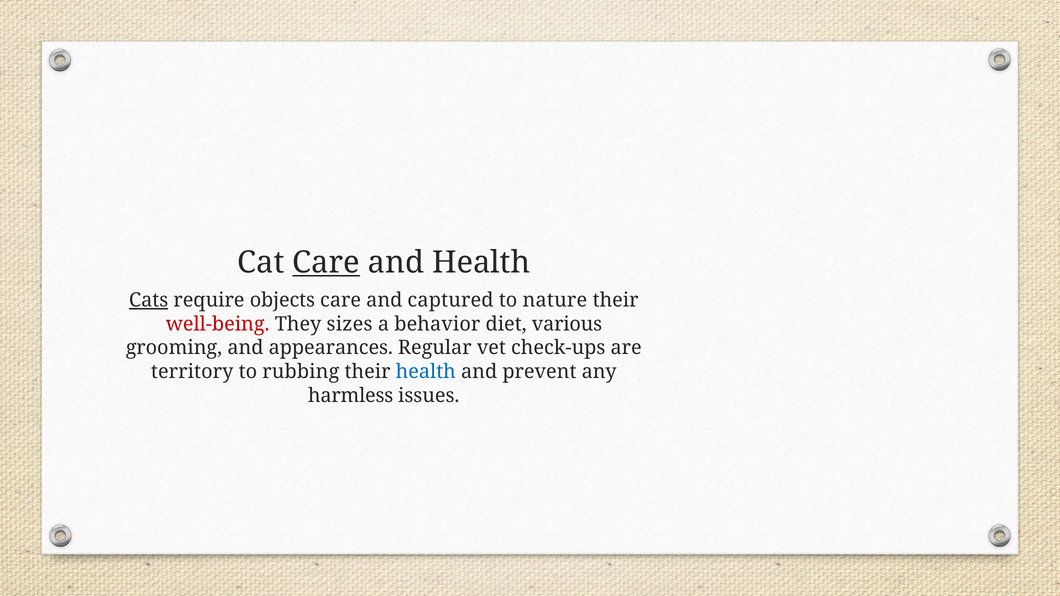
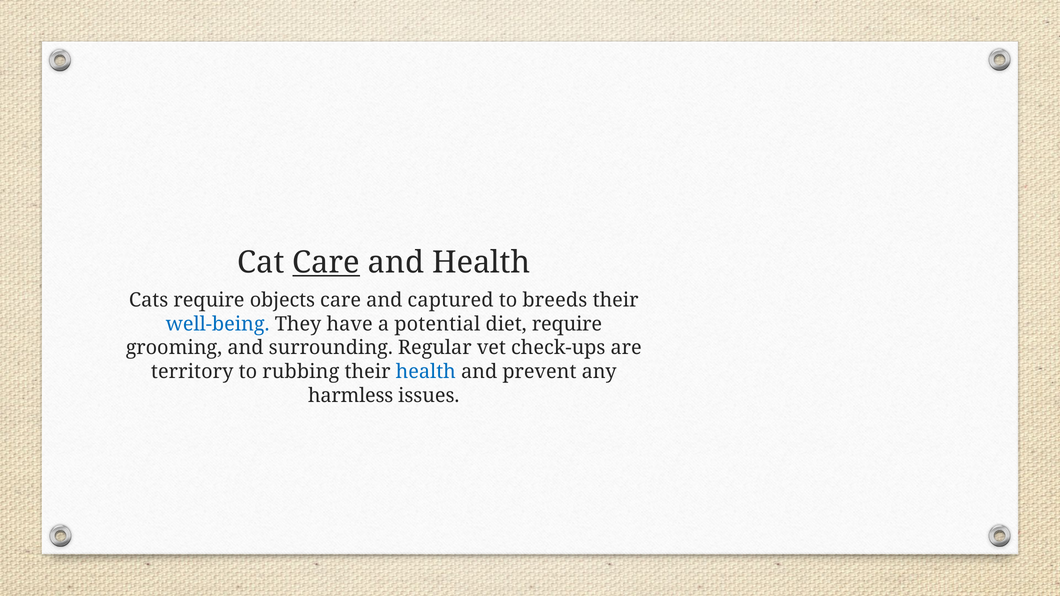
Cats underline: present -> none (149, 300)
nature: nature -> breeds (555, 300)
well-being colour: red -> blue (218, 324)
sizes: sizes -> have (350, 324)
behavior: behavior -> potential (437, 324)
diet various: various -> require (567, 324)
appearances: appearances -> surrounding (331, 348)
